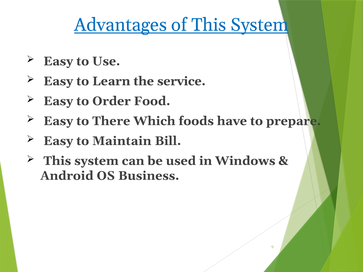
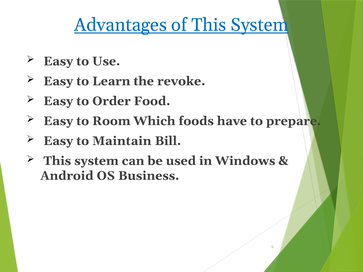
service: service -> revoke (181, 81)
There: There -> Room (111, 121)
